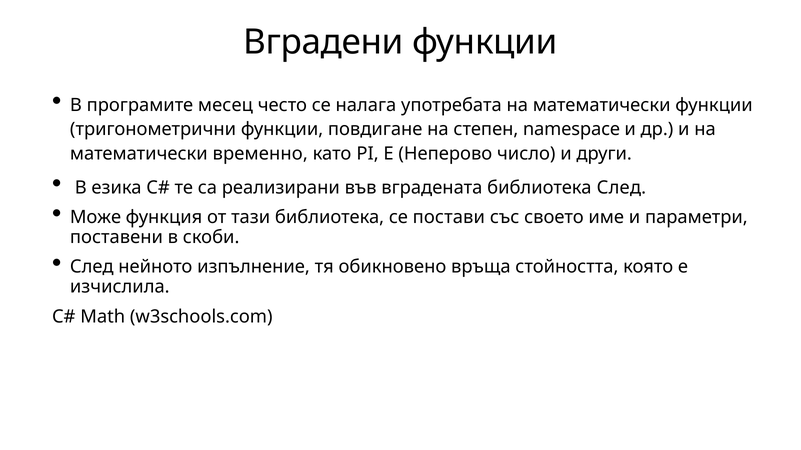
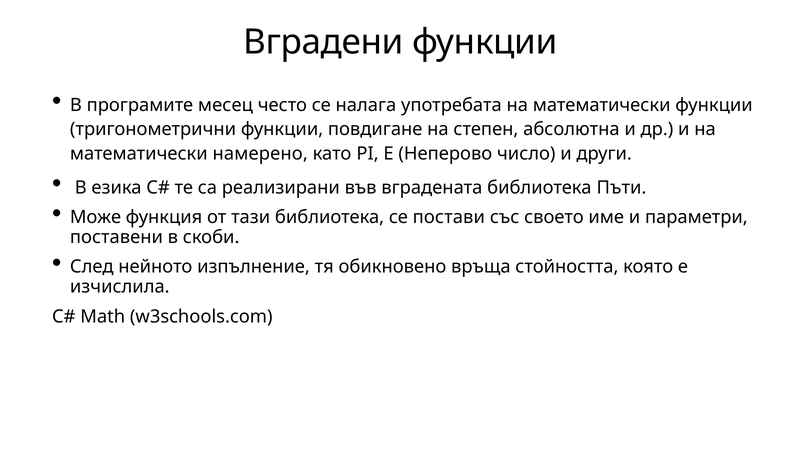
namespace: namespace -> абсолютна (571, 129)
временно: временно -> намерено (260, 154)
библиотека След: След -> Пъти (622, 188)
